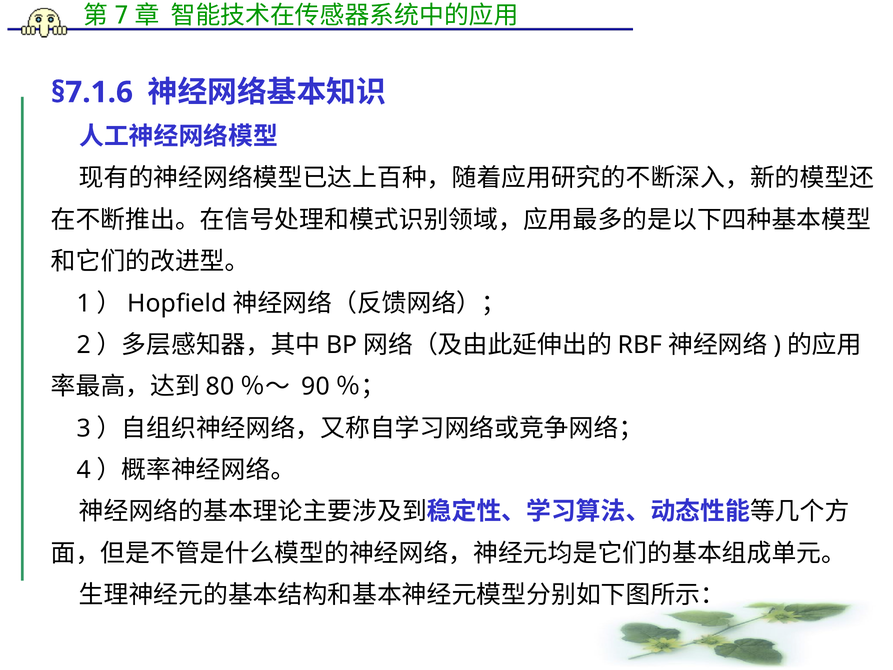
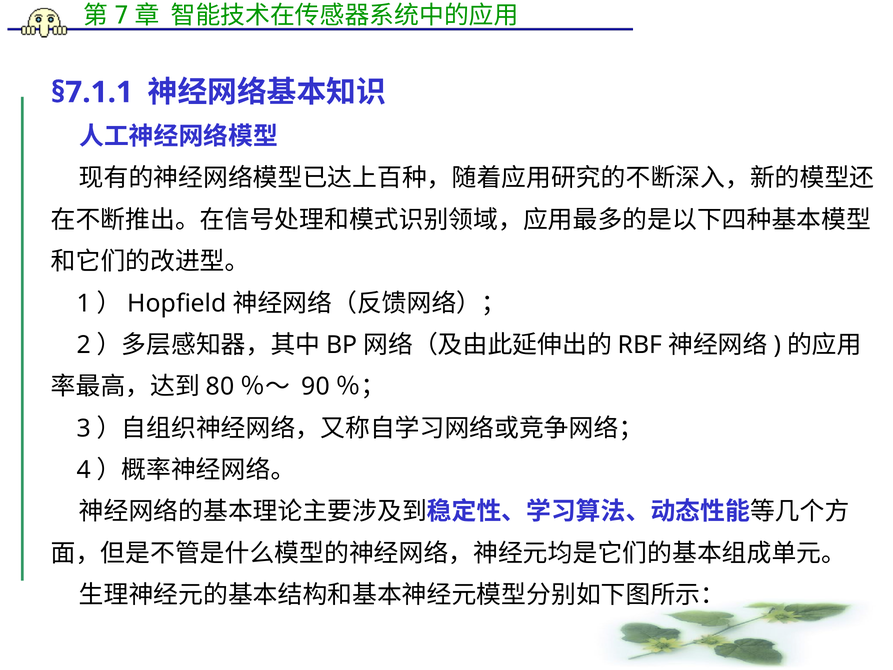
§7.1.6: §7.1.6 -> §7.1.1 (92, 92)
